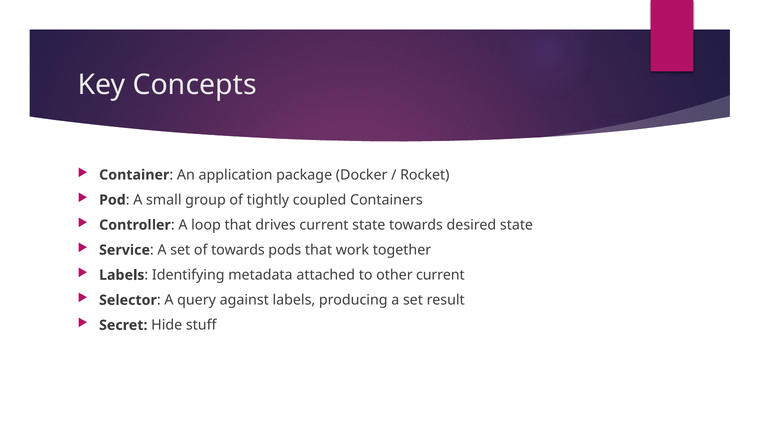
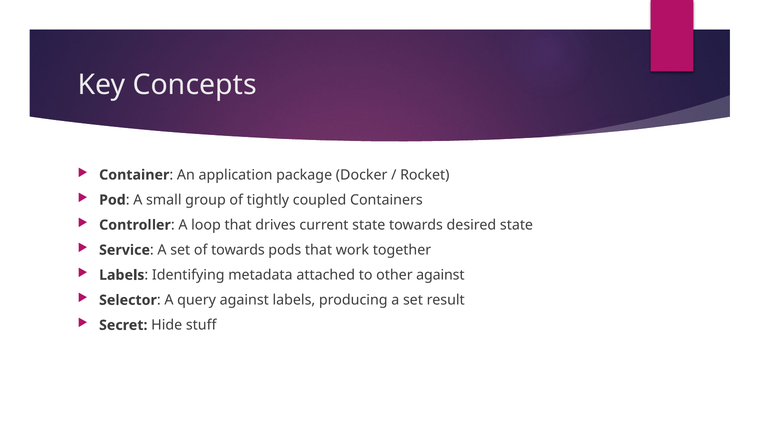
other current: current -> against (440, 275)
